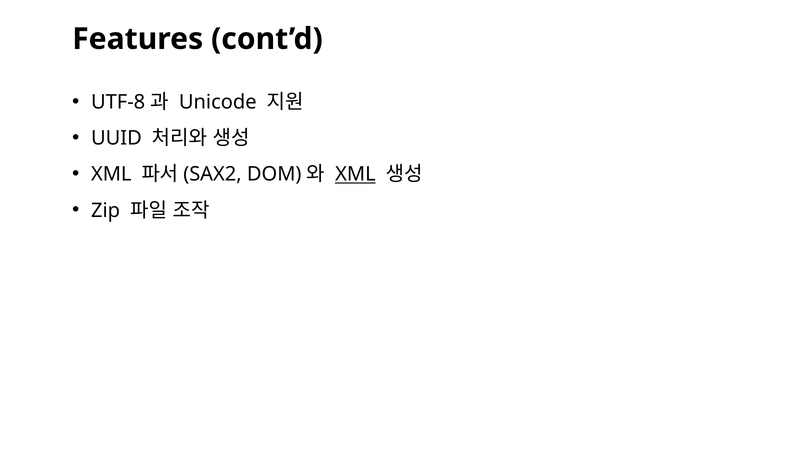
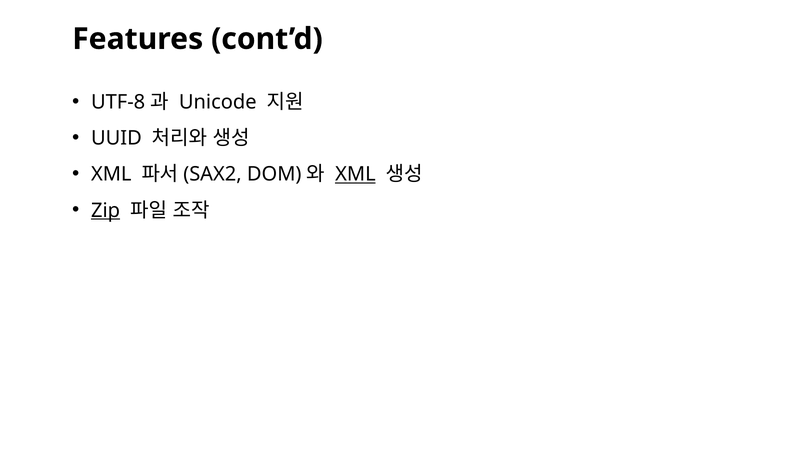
Zip underline: none -> present (106, 210)
